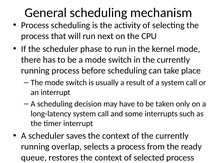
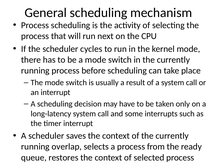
phase: phase -> cycles (91, 49)
